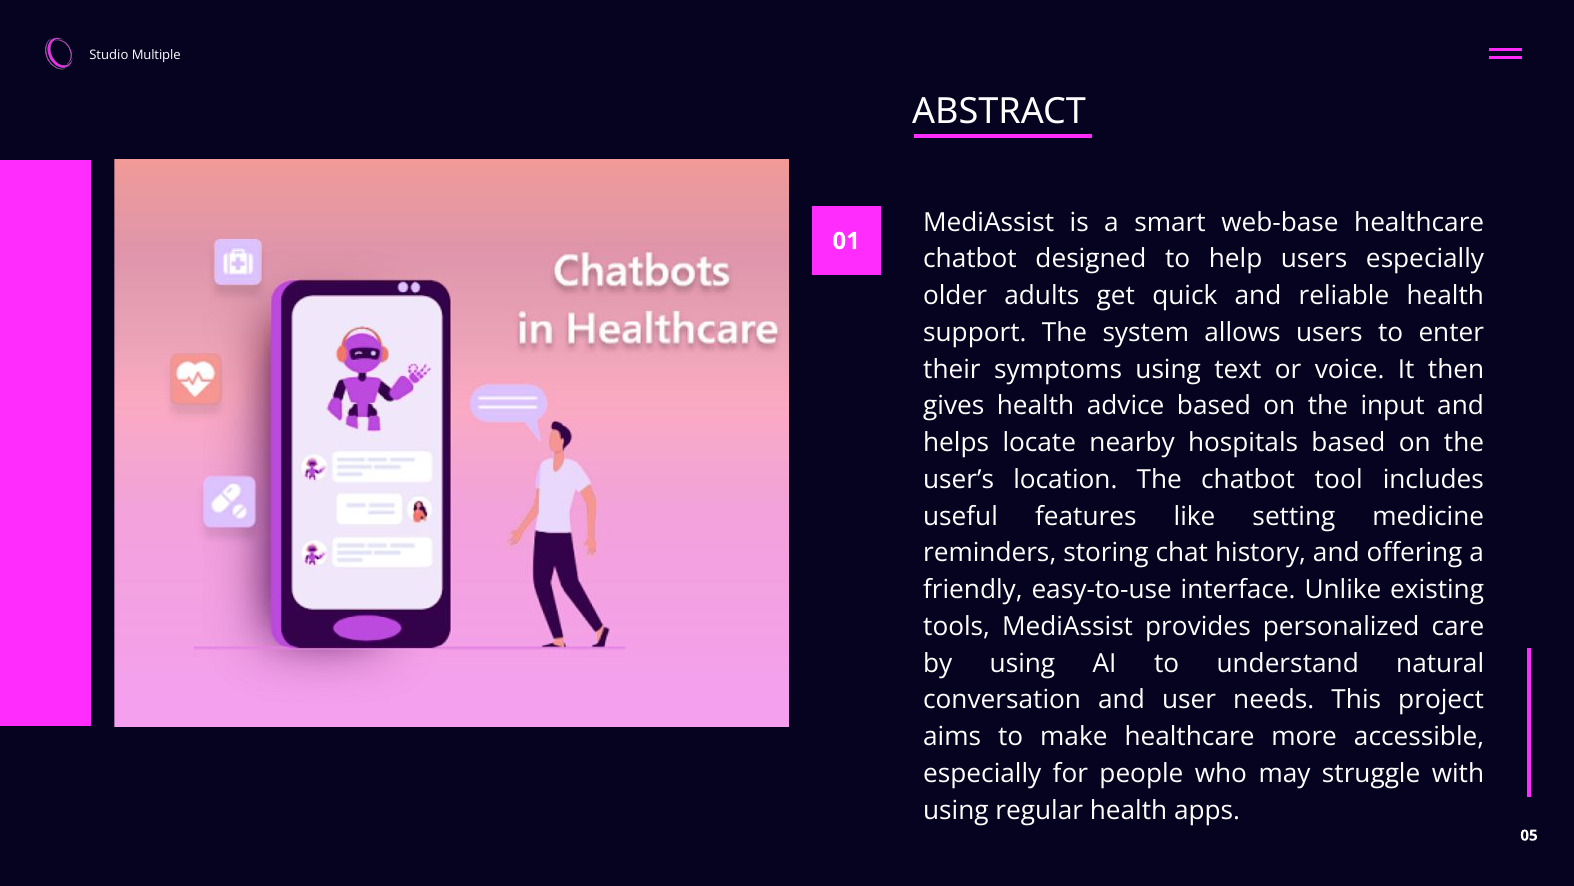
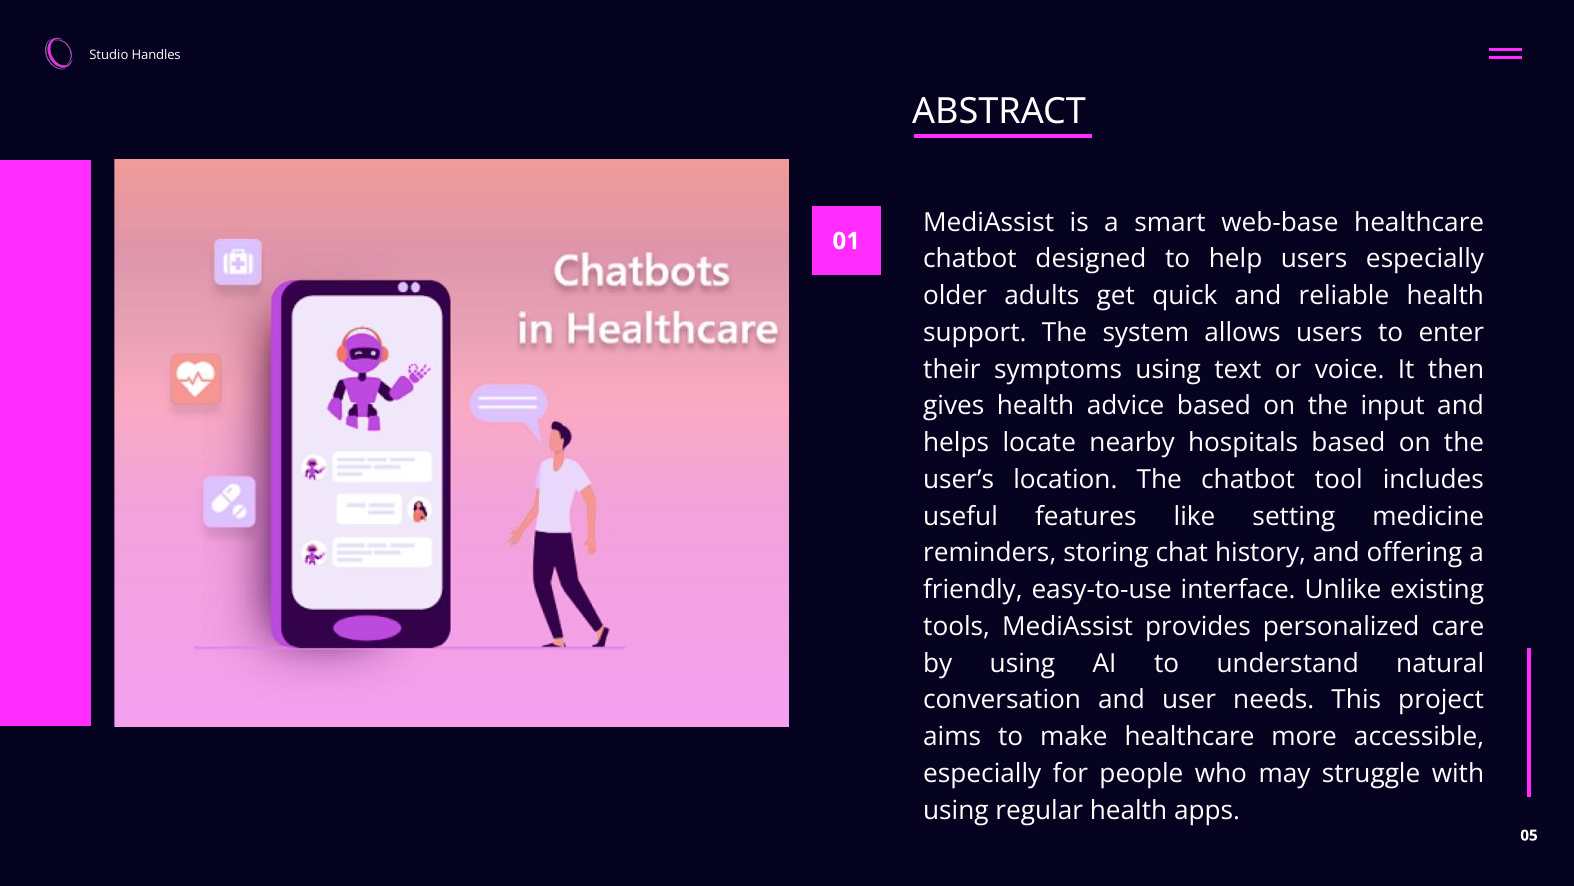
Multiple: Multiple -> Handles (156, 55)
